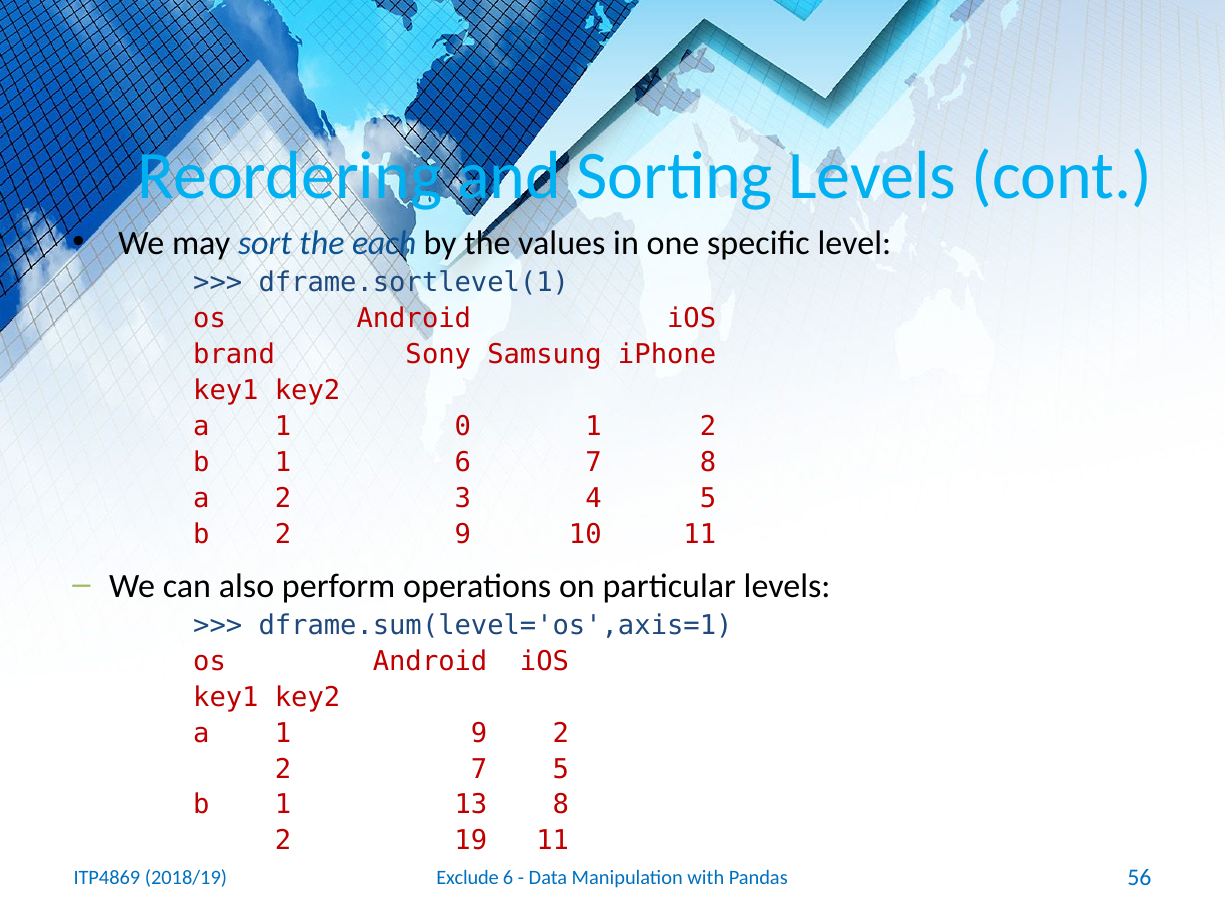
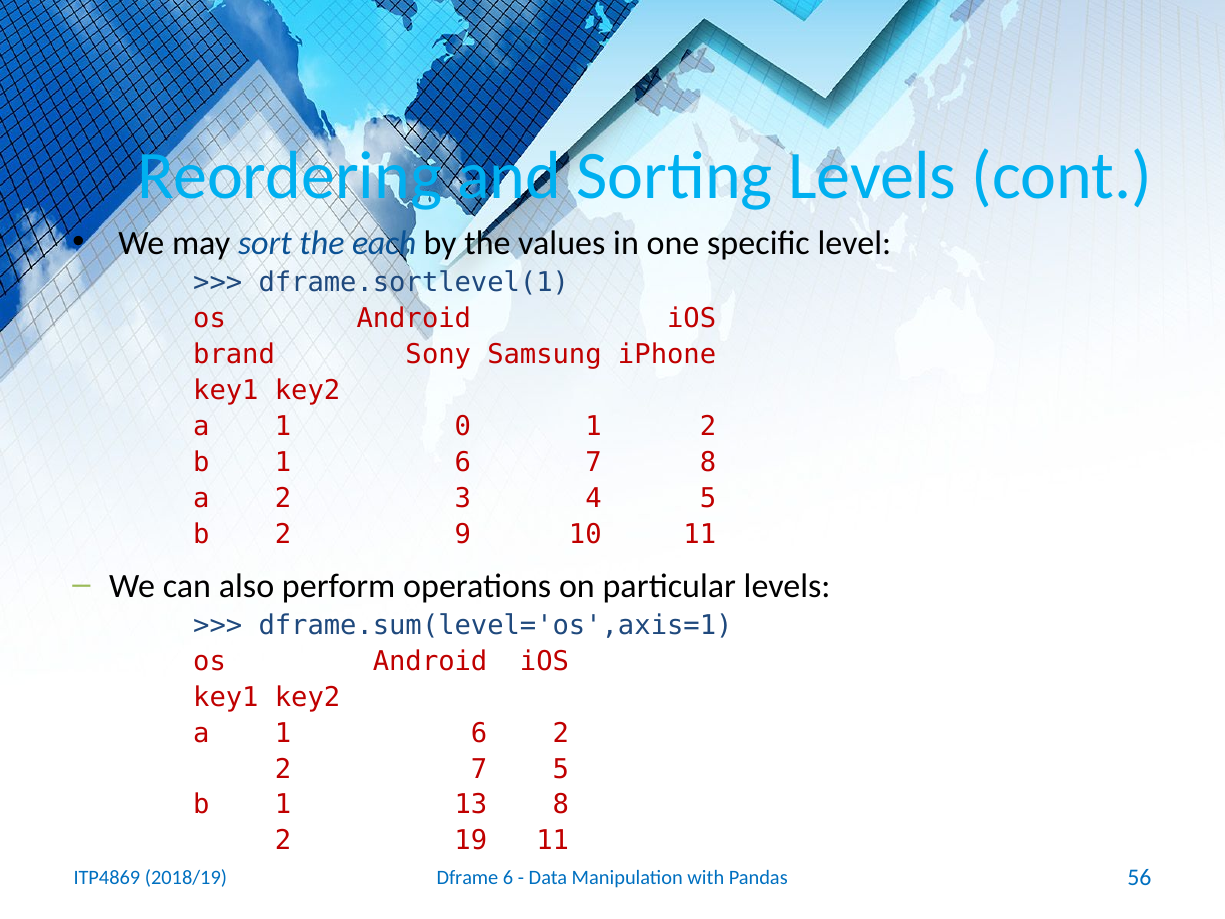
a 1 9: 9 -> 6 (479, 733)
Exclude: Exclude -> Dframe (467, 877)
